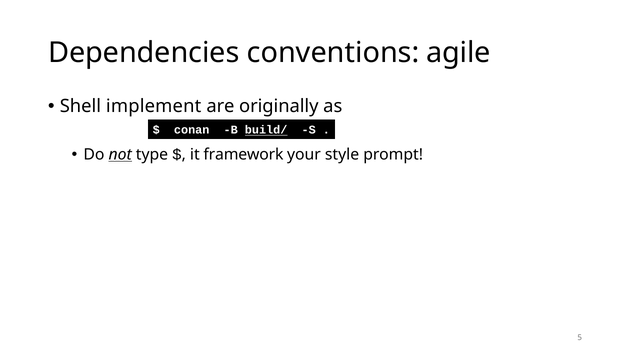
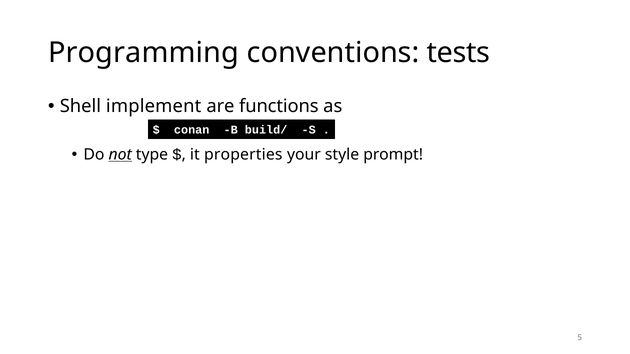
Dependencies: Dependencies -> Programming (144, 53)
agile: agile -> tests (458, 53)
originally: originally -> functions (279, 107)
build/ underline: present -> none (266, 130)
framework: framework -> properties (243, 155)
